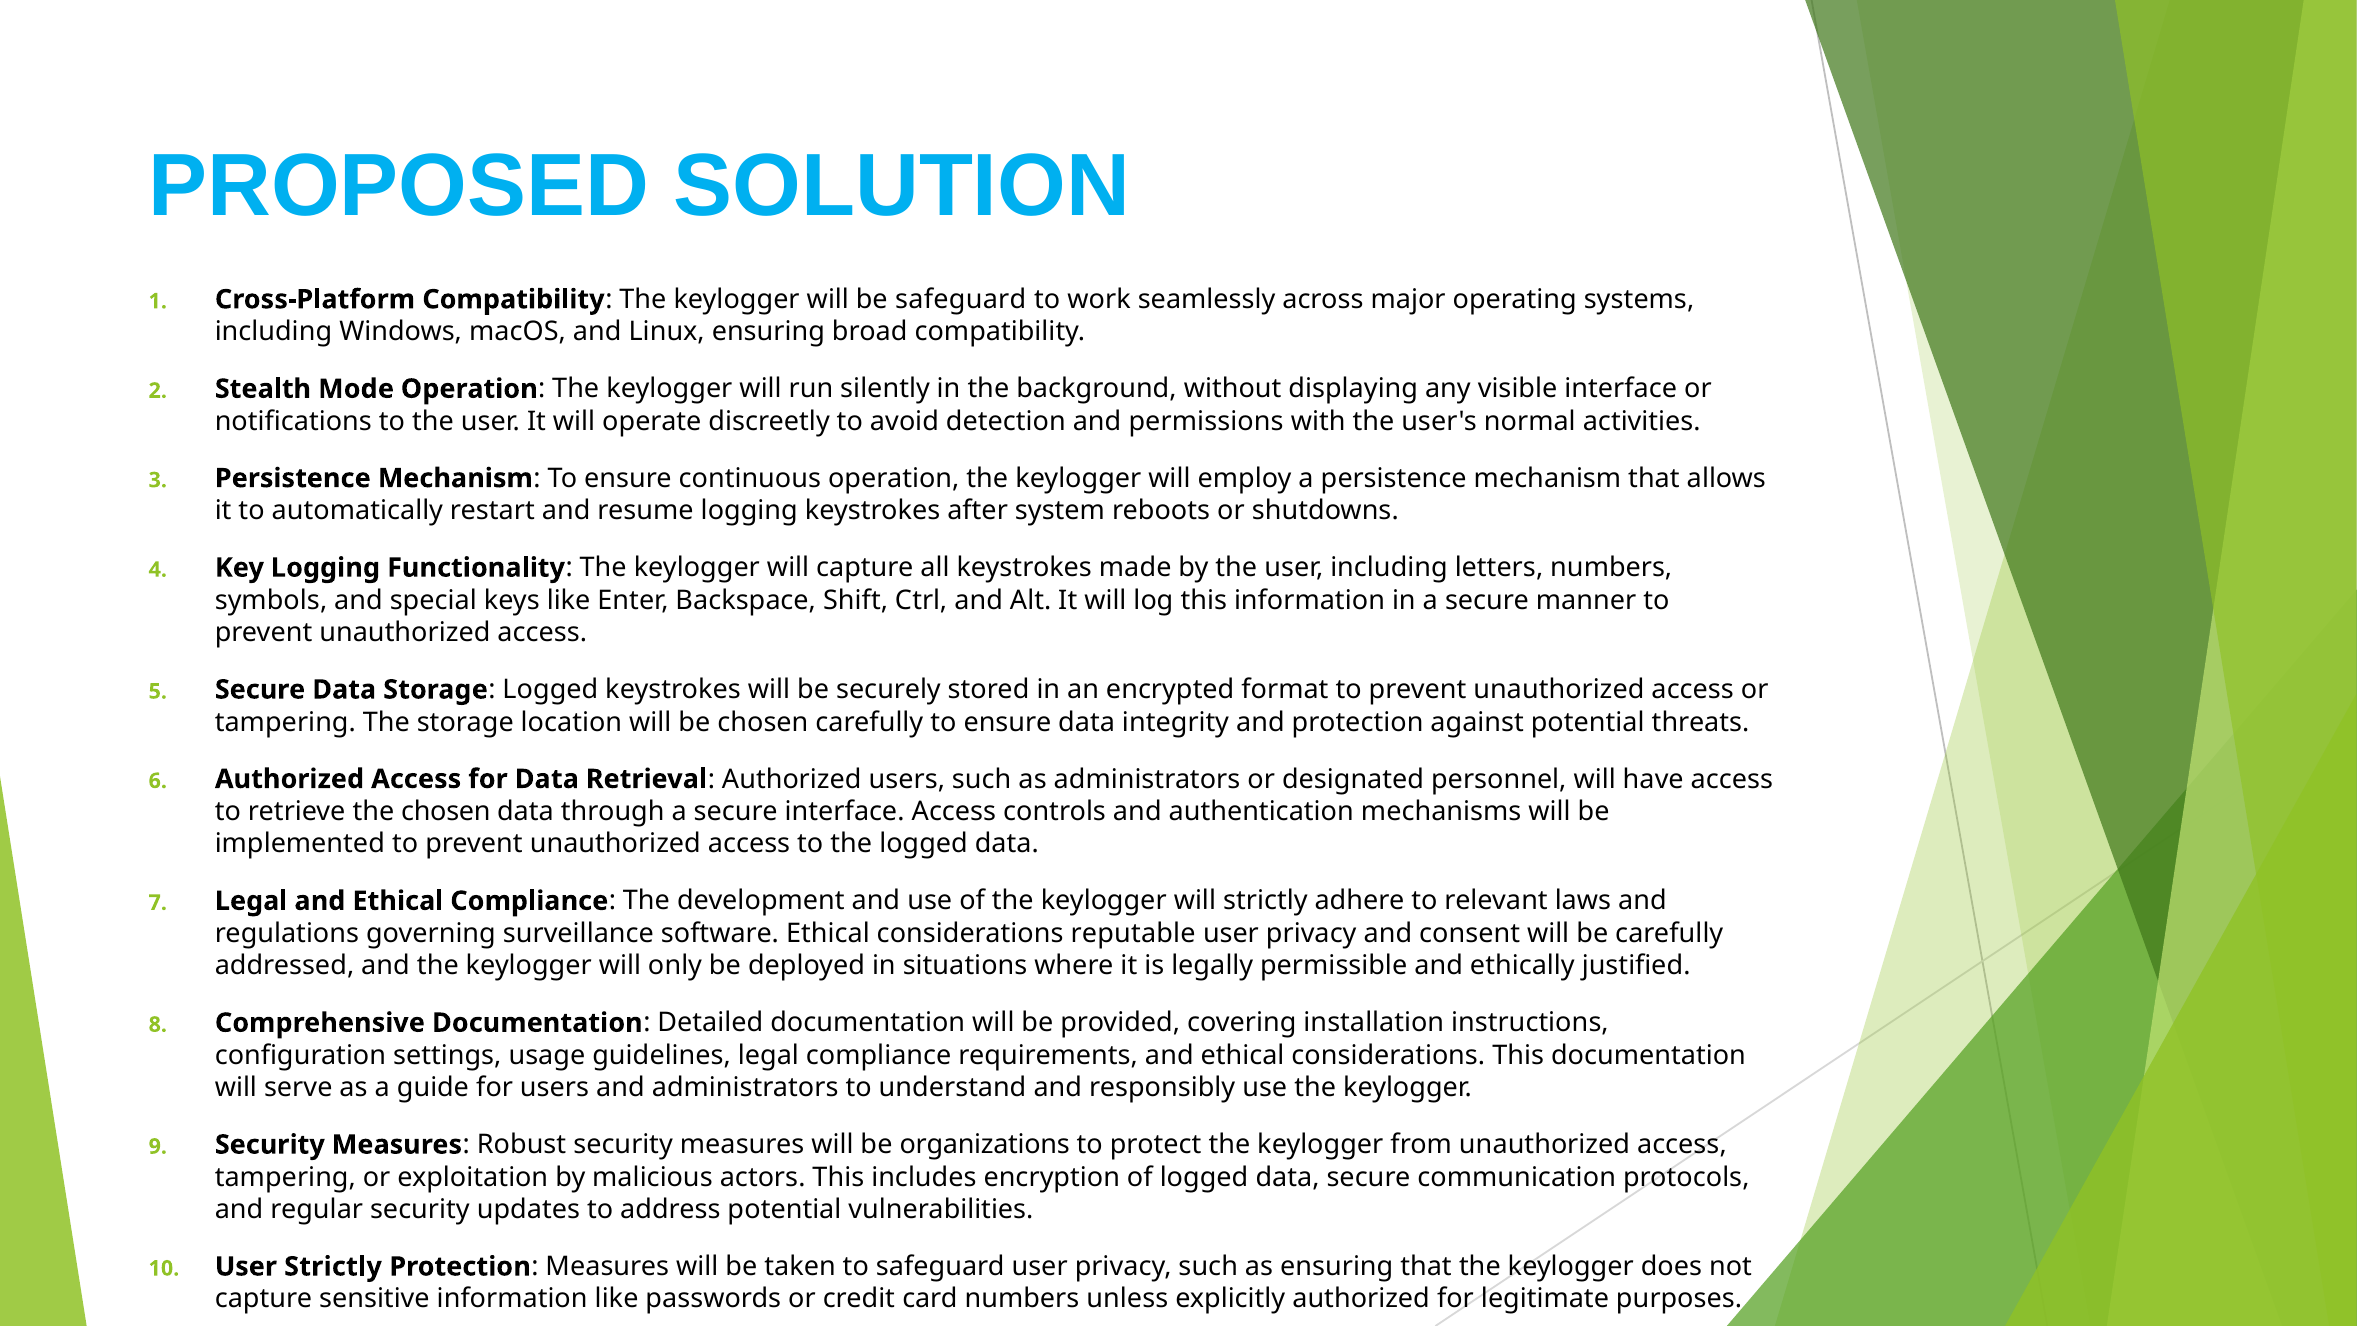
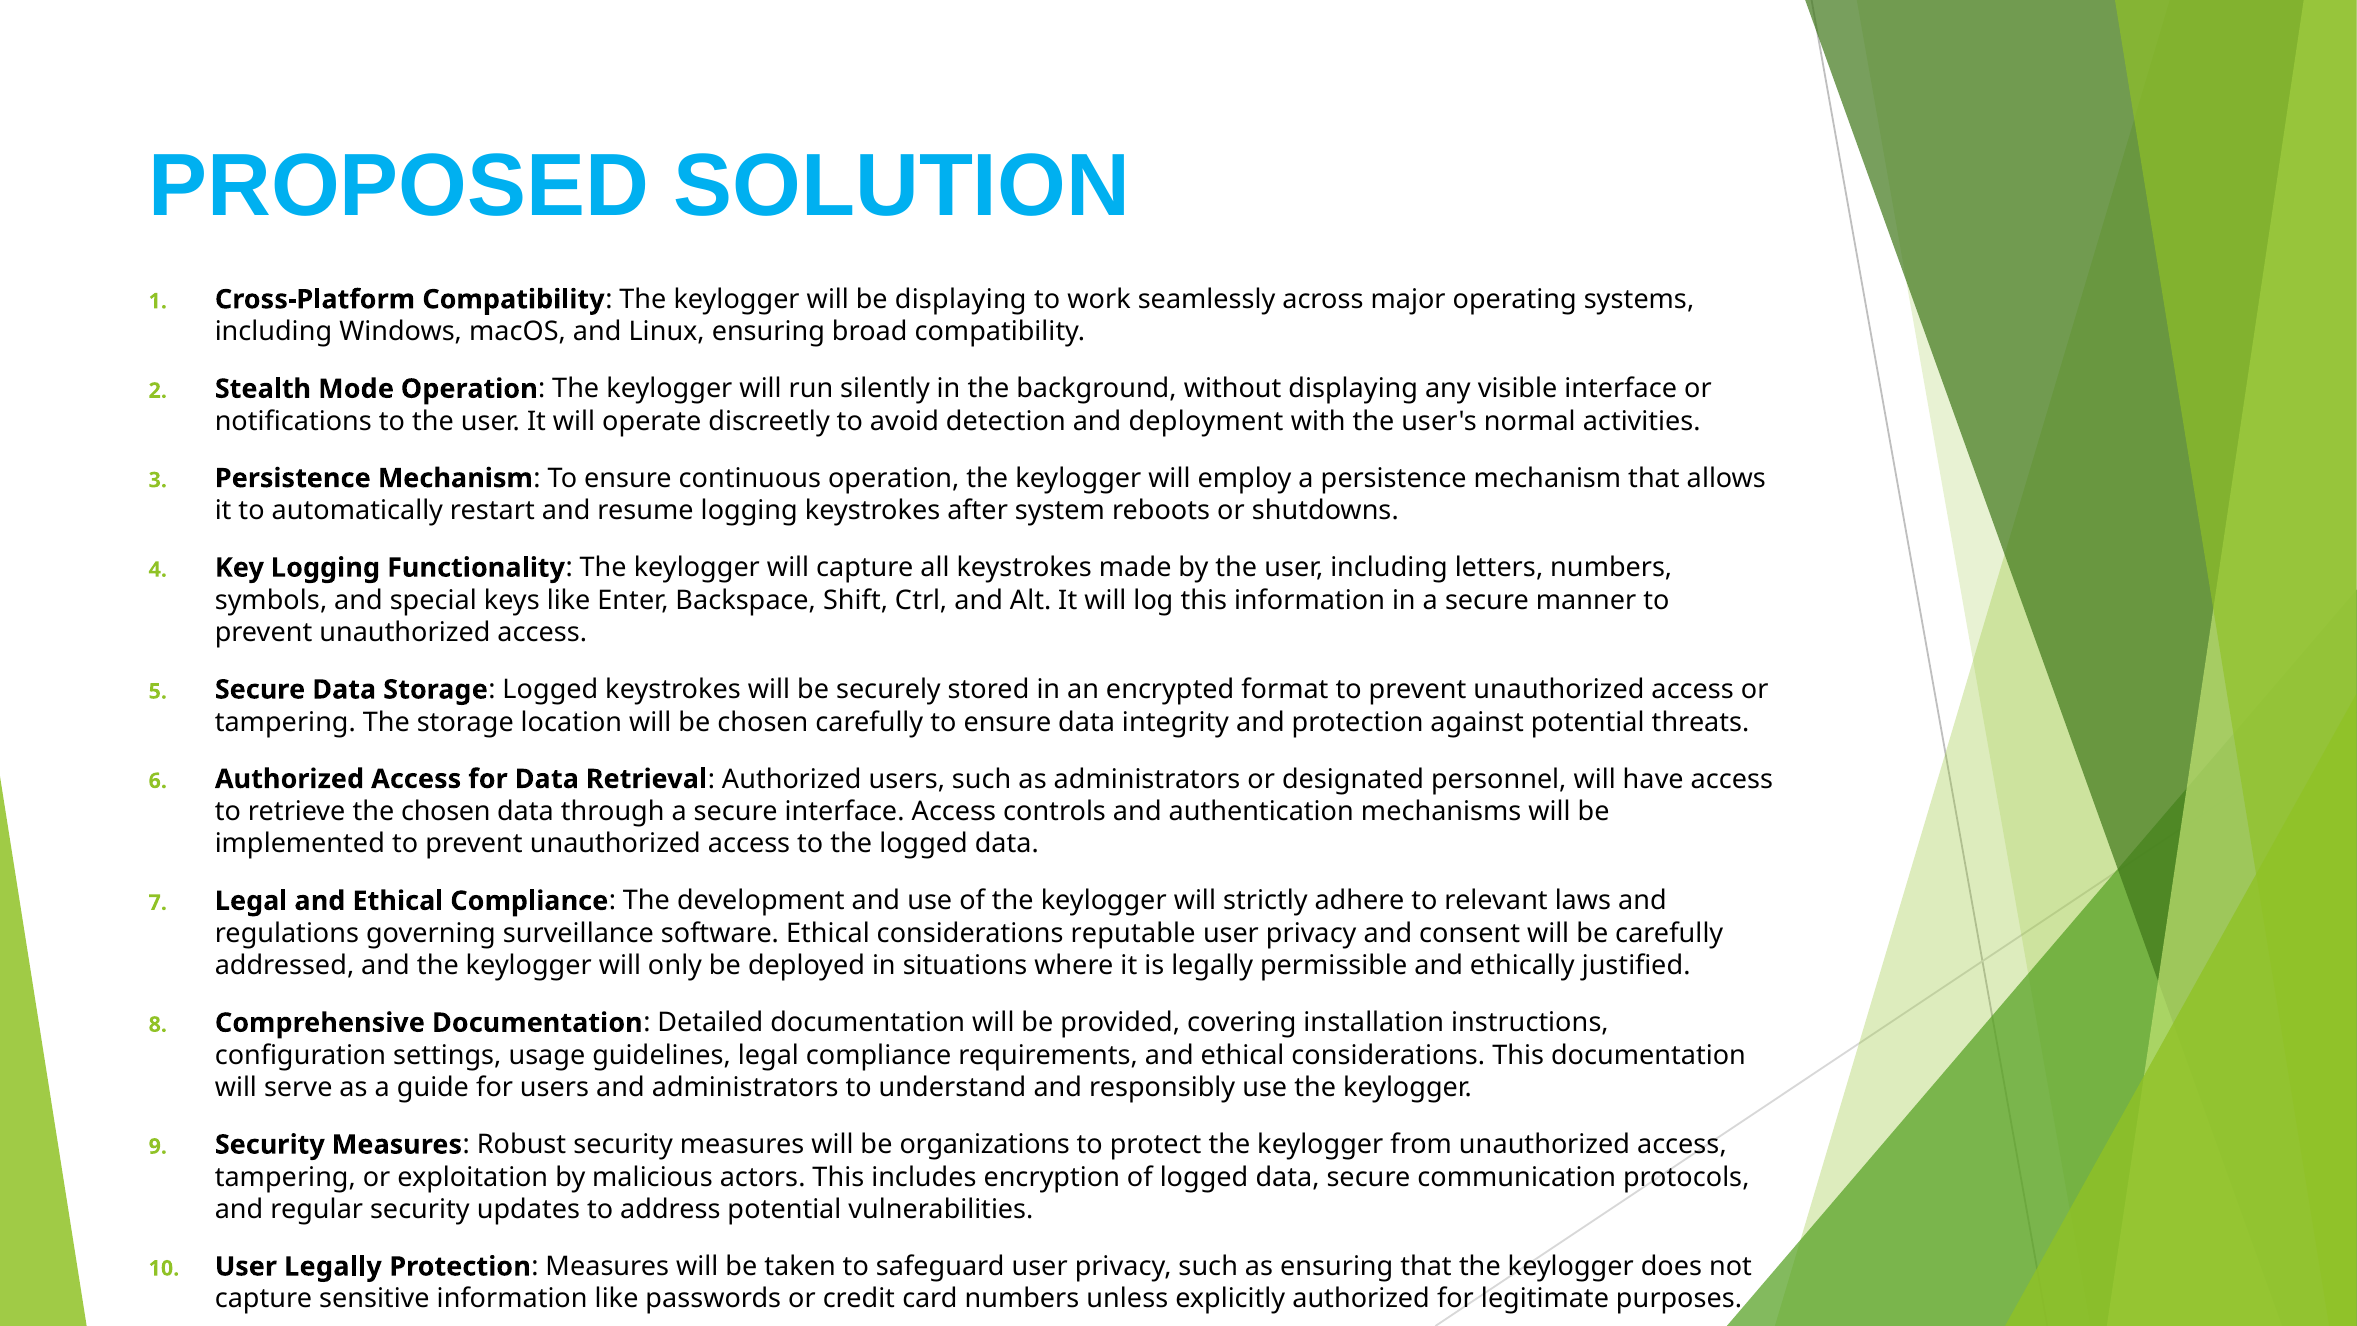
be safeguard: safeguard -> displaying (961, 299)
permissions: permissions -> deployment (1206, 421)
User Strictly: Strictly -> Legally (333, 1266)
